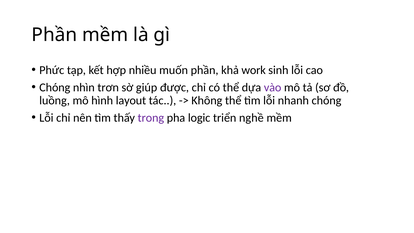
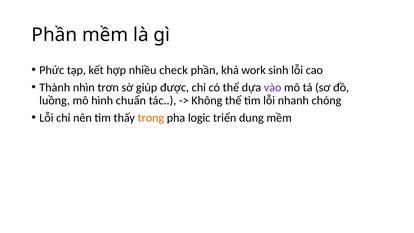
muốn: muốn -> check (174, 70)
Chóng: Chóng -> Thành (55, 87)
layout: layout -> chuẩn (131, 100)
trong colour: purple -> orange (151, 118)
nghề: nghề -> dung (251, 118)
